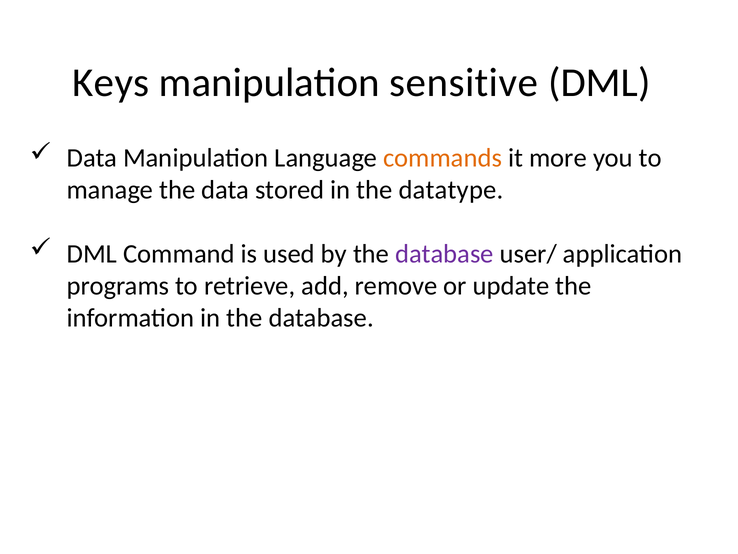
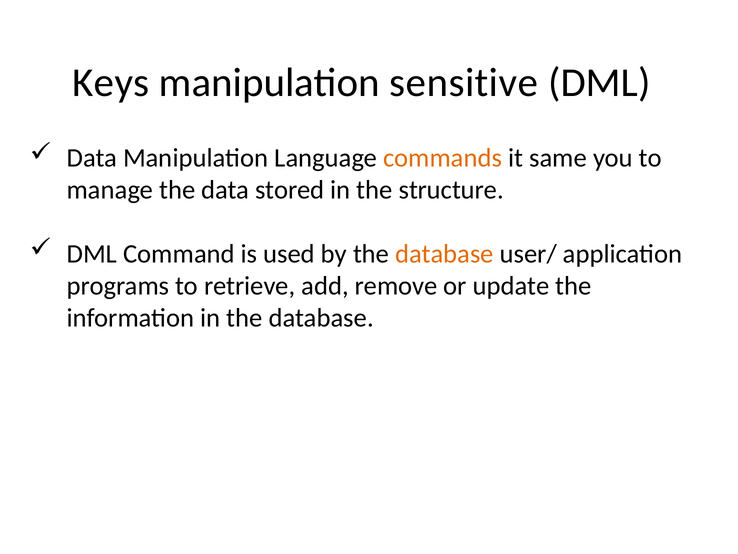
more: more -> same (558, 158)
datatype: datatype -> structure (451, 190)
database colour: purple -> orange (444, 254)
